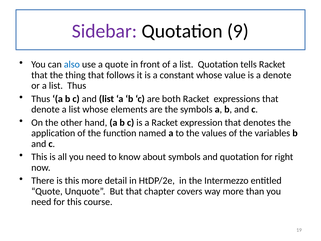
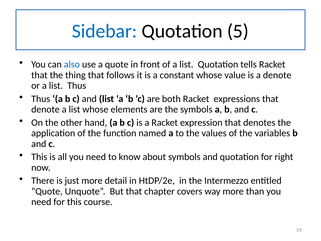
Sidebar colour: purple -> blue (105, 31)
9: 9 -> 5 (238, 31)
is this: this -> just (72, 181)
